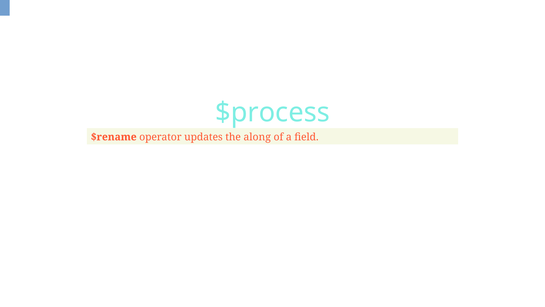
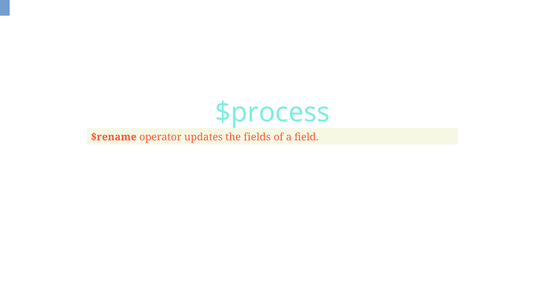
along: along -> fields (257, 137)
